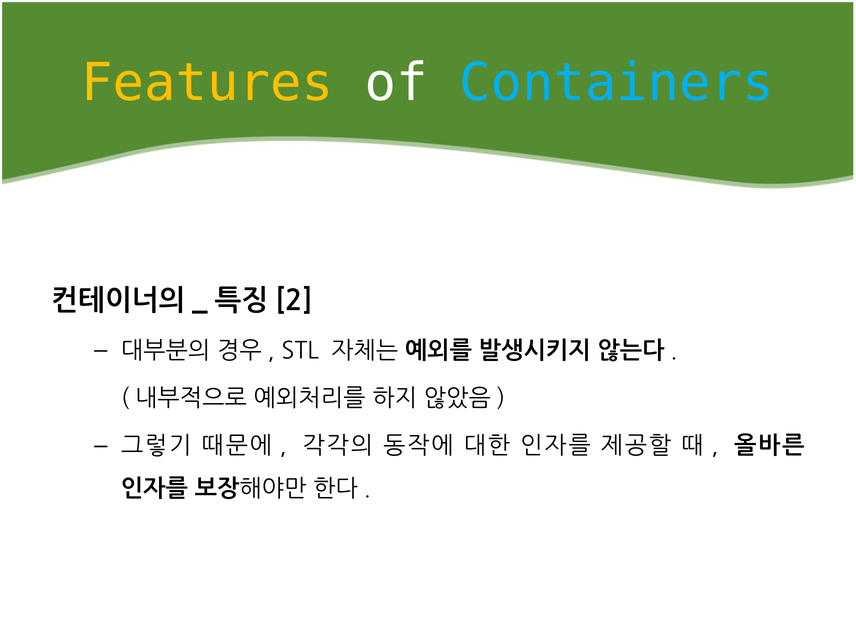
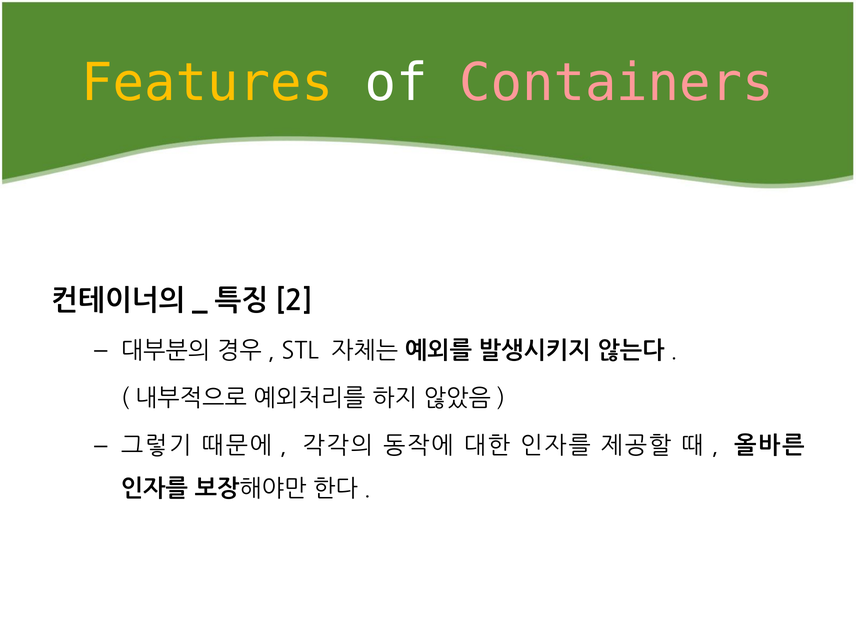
Containers colour: light blue -> pink (616, 83)
